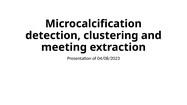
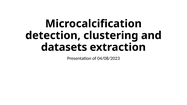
meeting: meeting -> datasets (64, 47)
